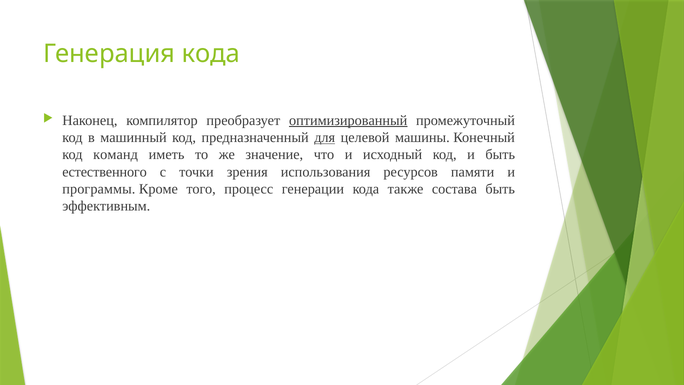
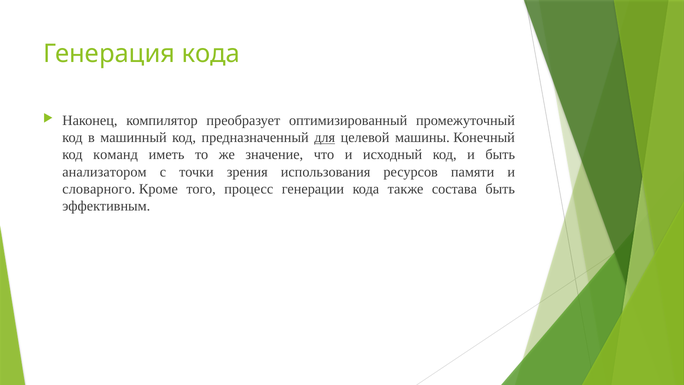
оптимизированный underline: present -> none (348, 120)
естественного: естественного -> анализатором (105, 172)
программы: программы -> словарного (99, 189)
